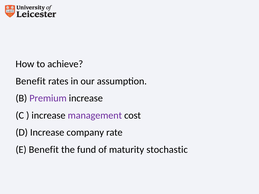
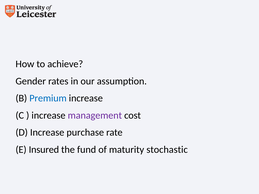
Benefit: Benefit -> Gender (31, 81)
Premium colour: purple -> blue (48, 98)
company: company -> purchase (85, 133)
E Benefit: Benefit -> Insured (44, 150)
